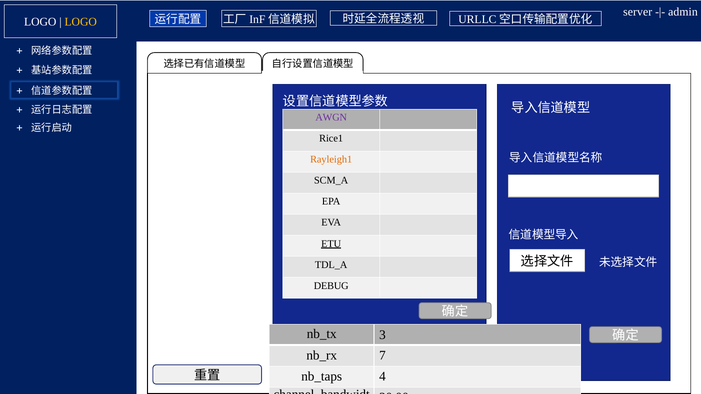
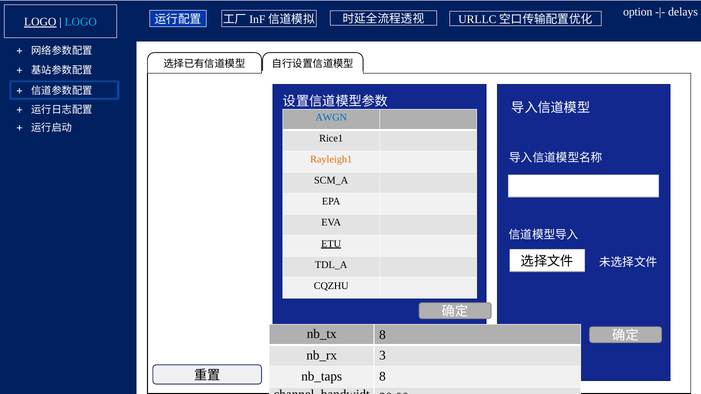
server: server -> option (638, 12)
admin: admin -> delays (683, 12)
LOGO underline: none -> present (40, 22)
LOGO colour: yellow -> light blue (81, 22)
AWGN colour: purple -> blue (331, 118)
DEBUG: DEBUG -> CQZHU (331, 286)
3: 3 -> 8 (383, 335)
7: 7 -> 3 (383, 355)
4: 4 -> 8 (383, 377)
